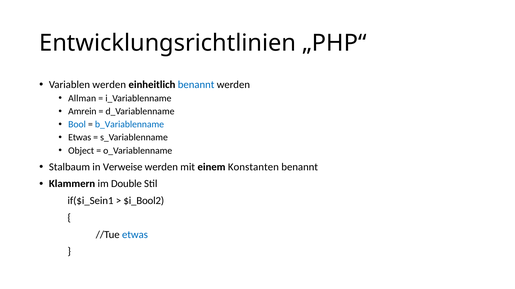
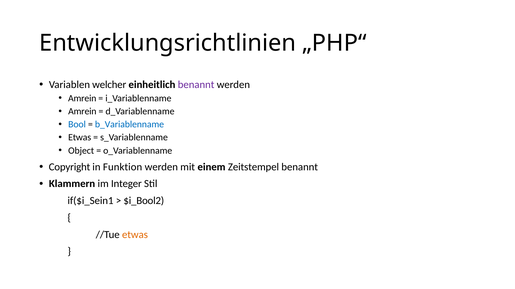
Variablen werden: werden -> welcher (109, 85)
benannt colour: blue -> purple (196, 85)
Allman: Allman -> Amrein (82, 98)
Stalbaum: Stalbaum -> Copyright (70, 167)
Verweise: Verweise -> Funktion (123, 167)
Konstanten: Konstanten -> Zeitstempel (253, 167)
Double: Double -> Integer (126, 184)
etwas colour: blue -> orange (135, 235)
